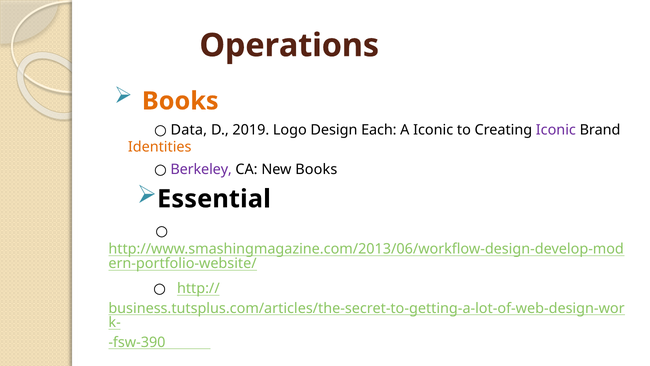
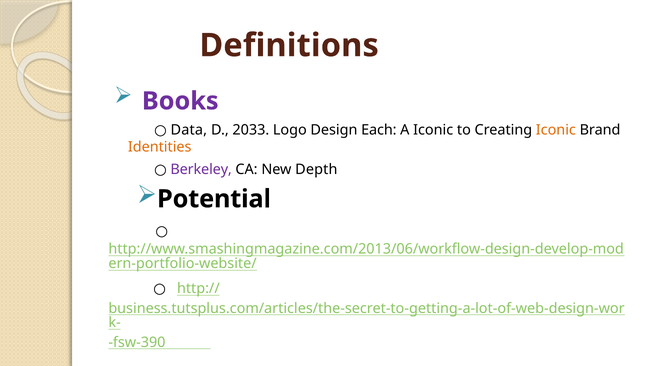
Operations: Operations -> Definitions (289, 45)
Books colour: orange -> purple (180, 101)
2019: 2019 -> 2033 (251, 130)
Iconic colour: purple -> orange (556, 130)
New Books: Books -> Depth (316, 169)
Essential: Essential -> Potential (214, 199)
